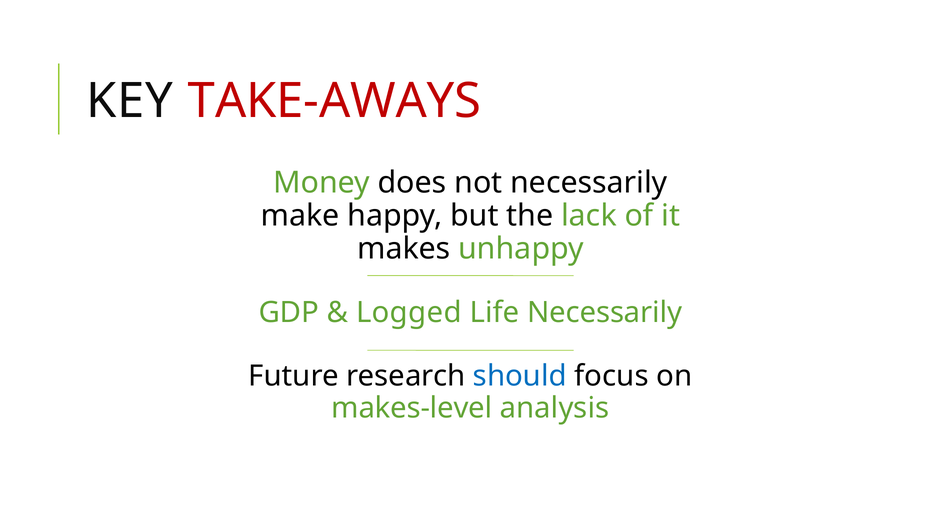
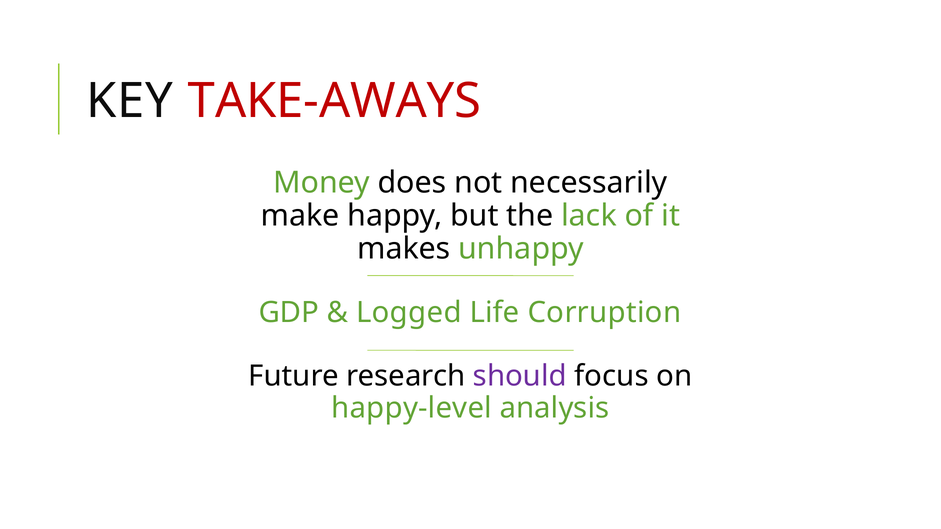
Life Necessarily: Necessarily -> Corruption (604, 313)
should colour: blue -> purple (520, 376)
makes-level: makes-level -> happy-level (412, 408)
